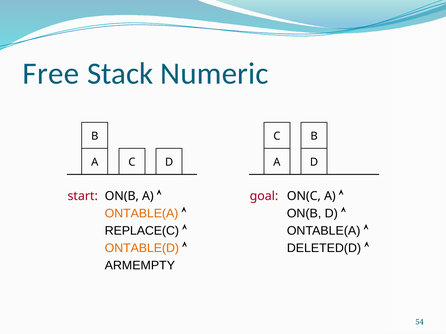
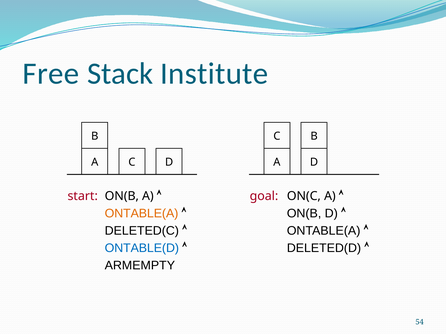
Numeric: Numeric -> Institute (214, 74)
REPLACE(C: REPLACE(C -> DELETED(C (142, 231)
ONTABLE(D colour: orange -> blue (142, 248)
